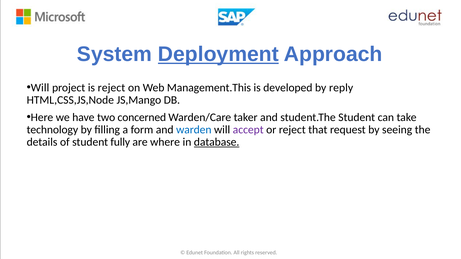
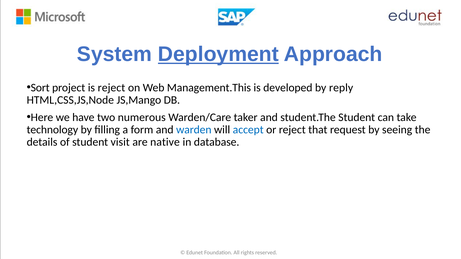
Will: Will -> Sort (40, 88)
concerned: concerned -> numerous (142, 117)
accept colour: purple -> blue (248, 130)
fully: fully -> visit (120, 142)
where: where -> native (165, 142)
database underline: present -> none (217, 142)
